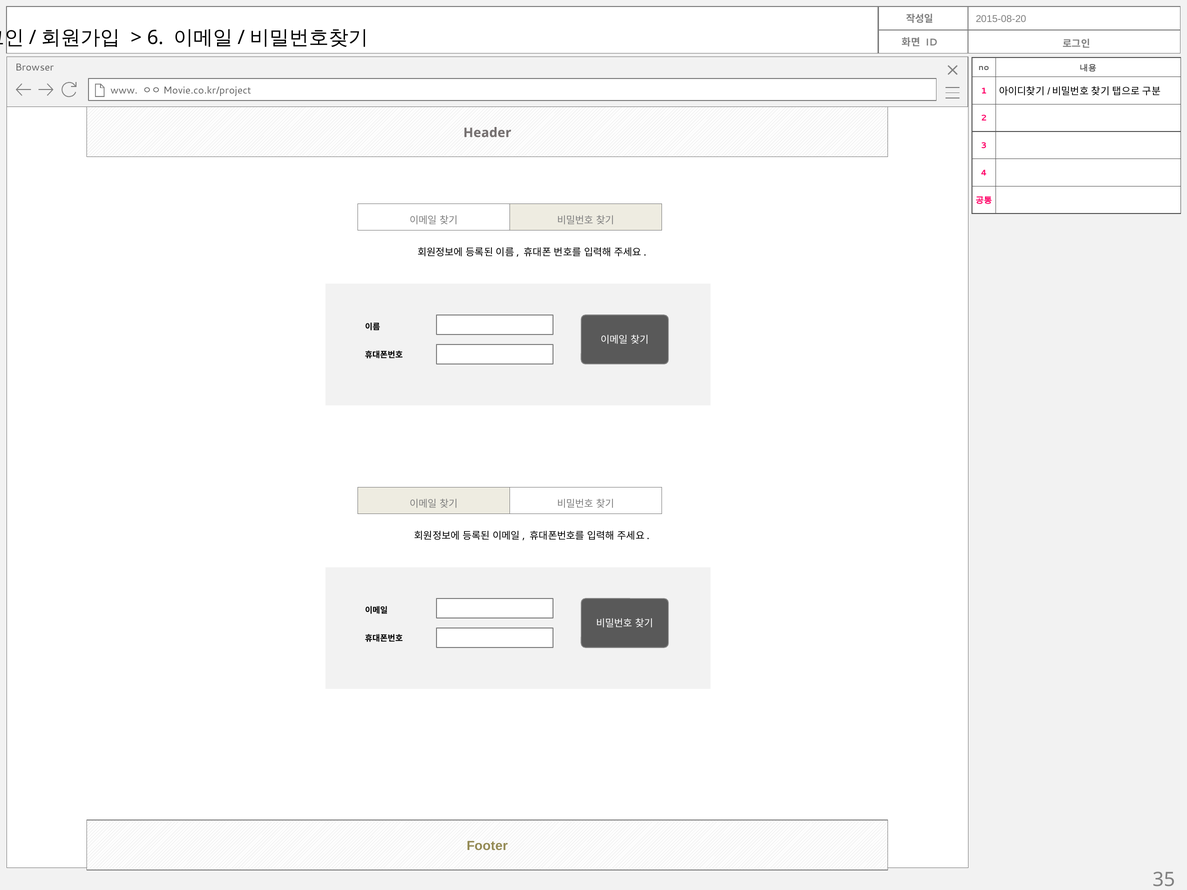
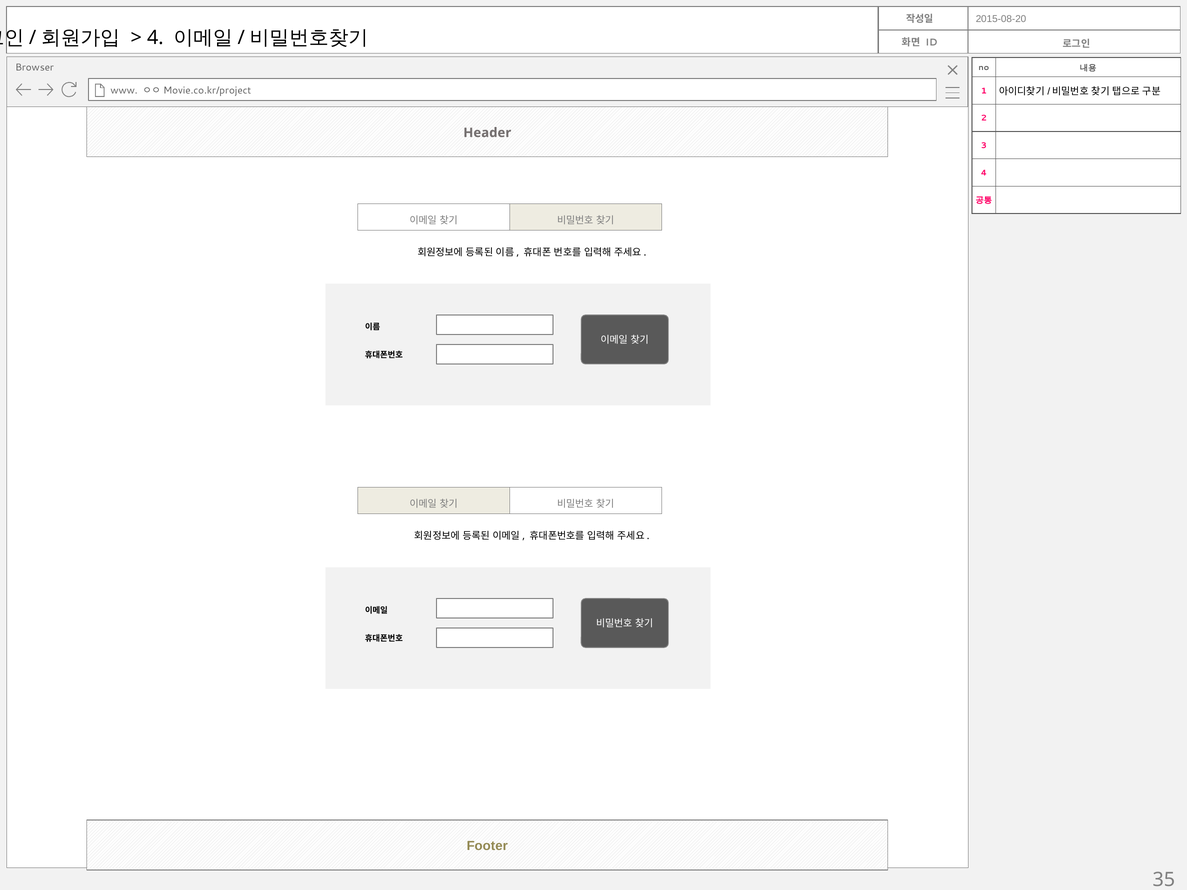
6: 6 -> 4 (155, 38)
